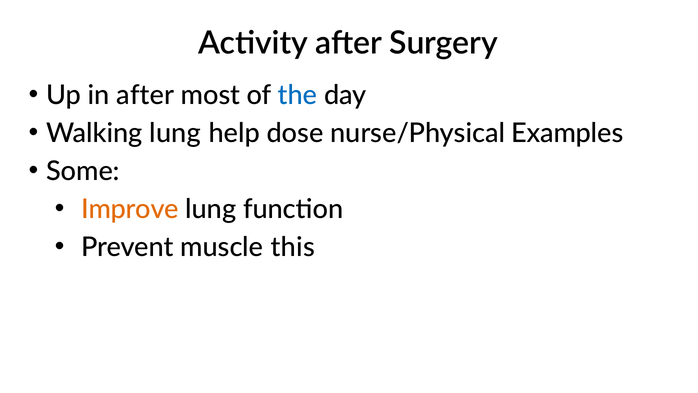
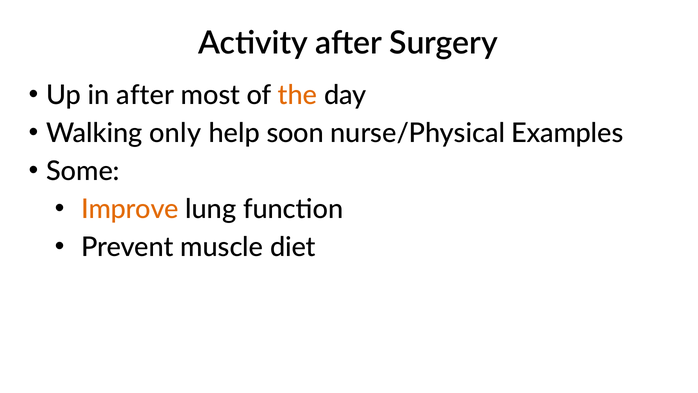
the colour: blue -> orange (298, 95)
Walking lung: lung -> only (175, 133)
dose: dose -> soon (295, 133)
this: this -> diet (293, 247)
